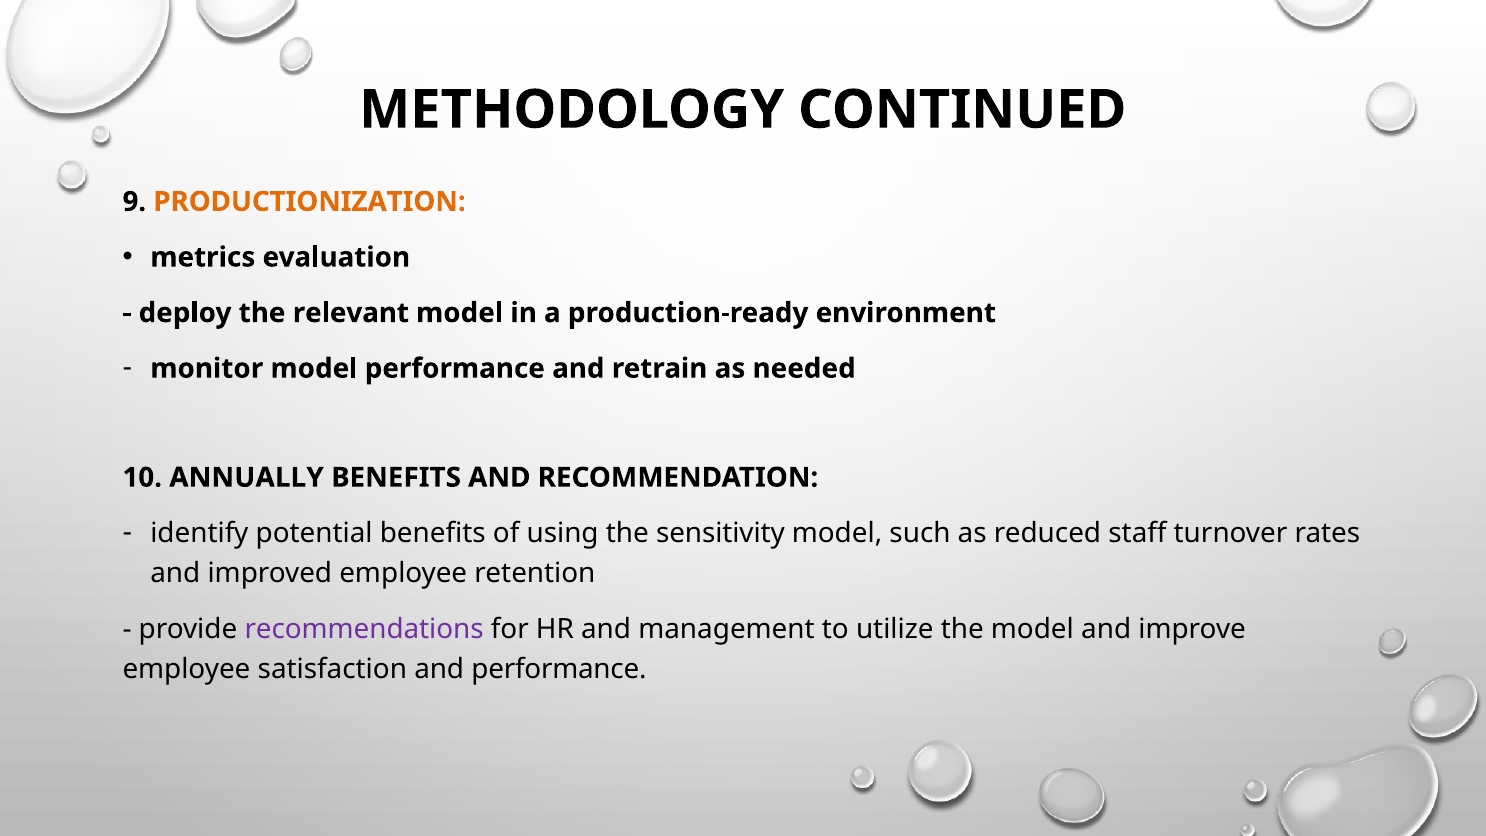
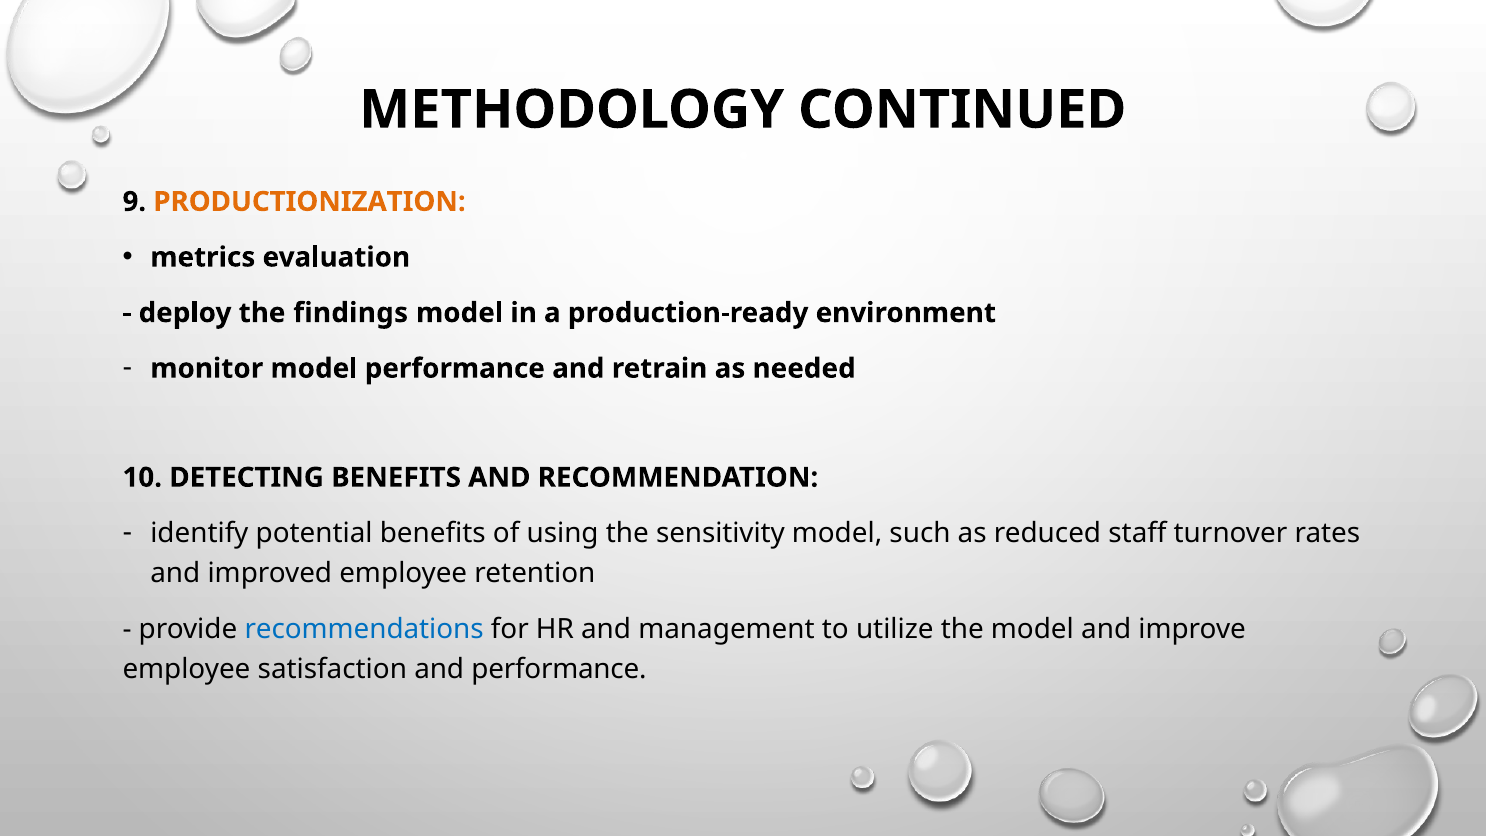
relevant: relevant -> findings (351, 313)
ANNUALLY: ANNUALLY -> DETECTING (247, 477)
recommendations colour: purple -> blue (364, 629)
